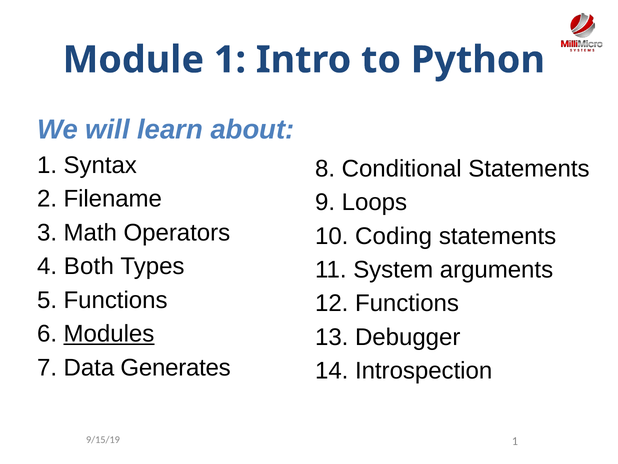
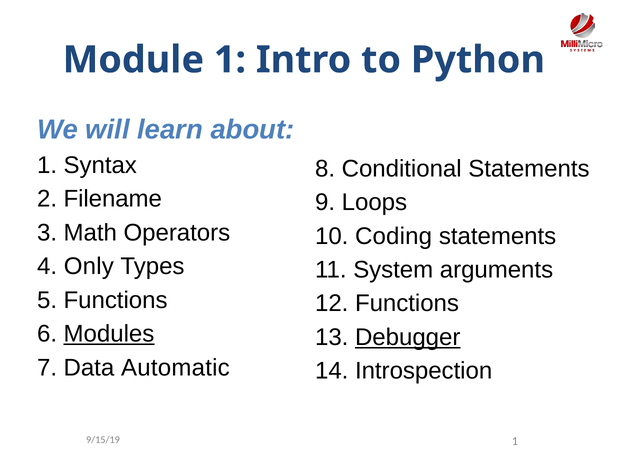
Both: Both -> Only (89, 266)
Debugger underline: none -> present (408, 337)
Generates: Generates -> Automatic (175, 367)
